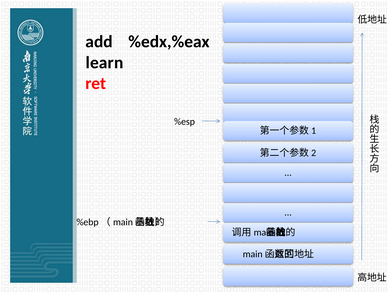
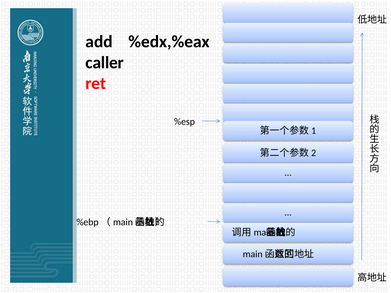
learn: learn -> caller (105, 63)
